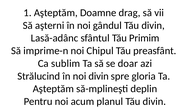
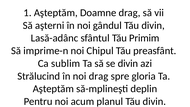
se doar: doar -> divin (128, 63)
noi divin: divin -> drag (99, 76)
